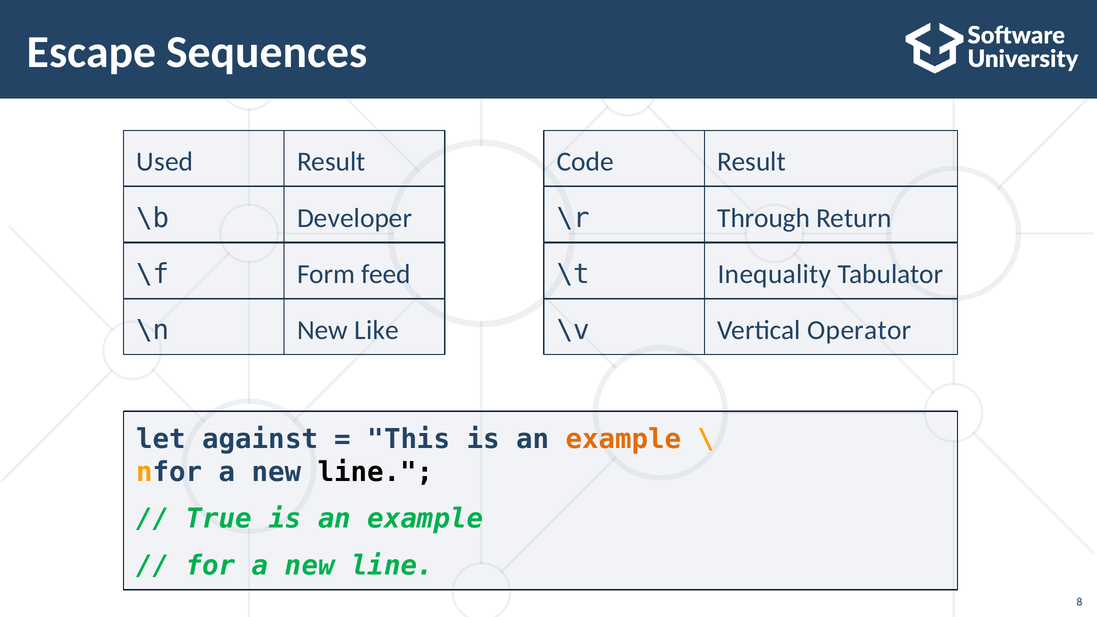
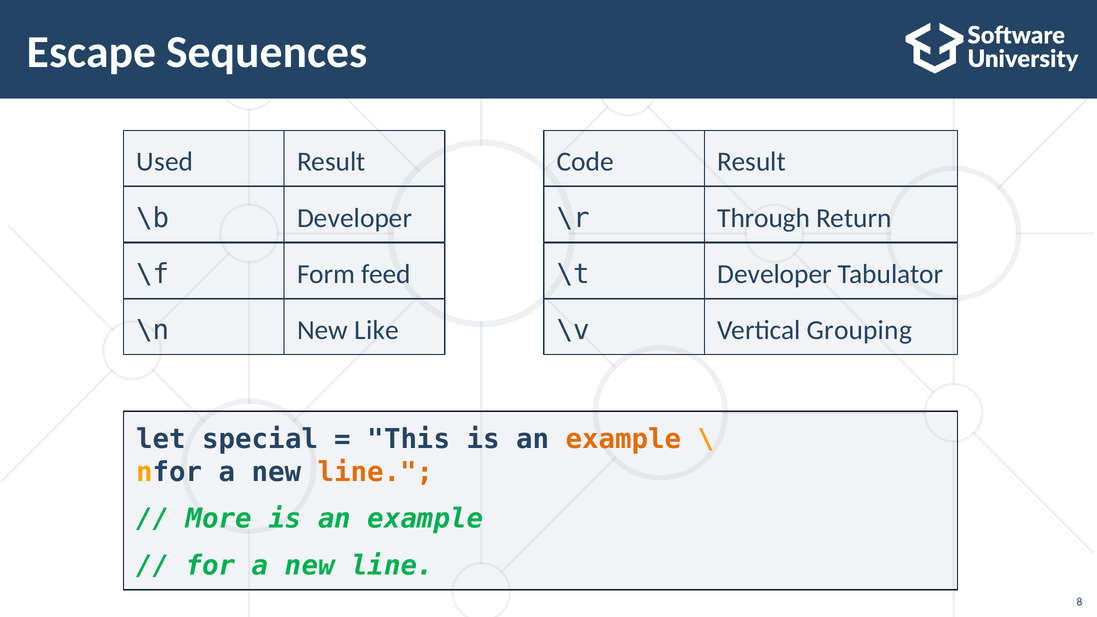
\t Inequality: Inequality -> Developer (775, 274)
Operator: Operator -> Grouping (859, 330)
against: against -> special (260, 439)
line colour: black -> orange (376, 472)
True: True -> More (219, 519)
